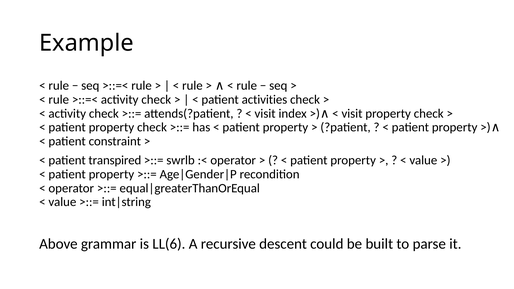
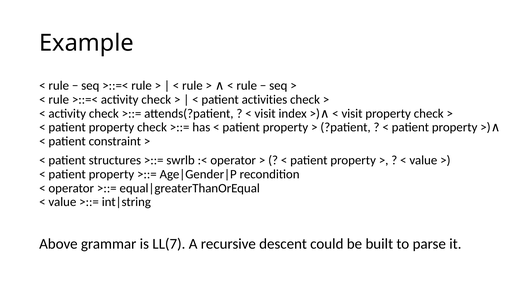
transpired: transpired -> structures (115, 160)
LL(6: LL(6 -> LL(7 (169, 244)
